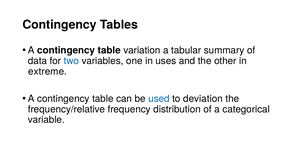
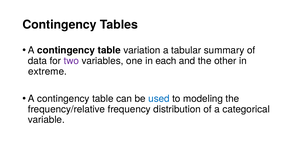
two colour: blue -> purple (71, 61)
uses: uses -> each (166, 61)
deviation: deviation -> modeling (203, 99)
